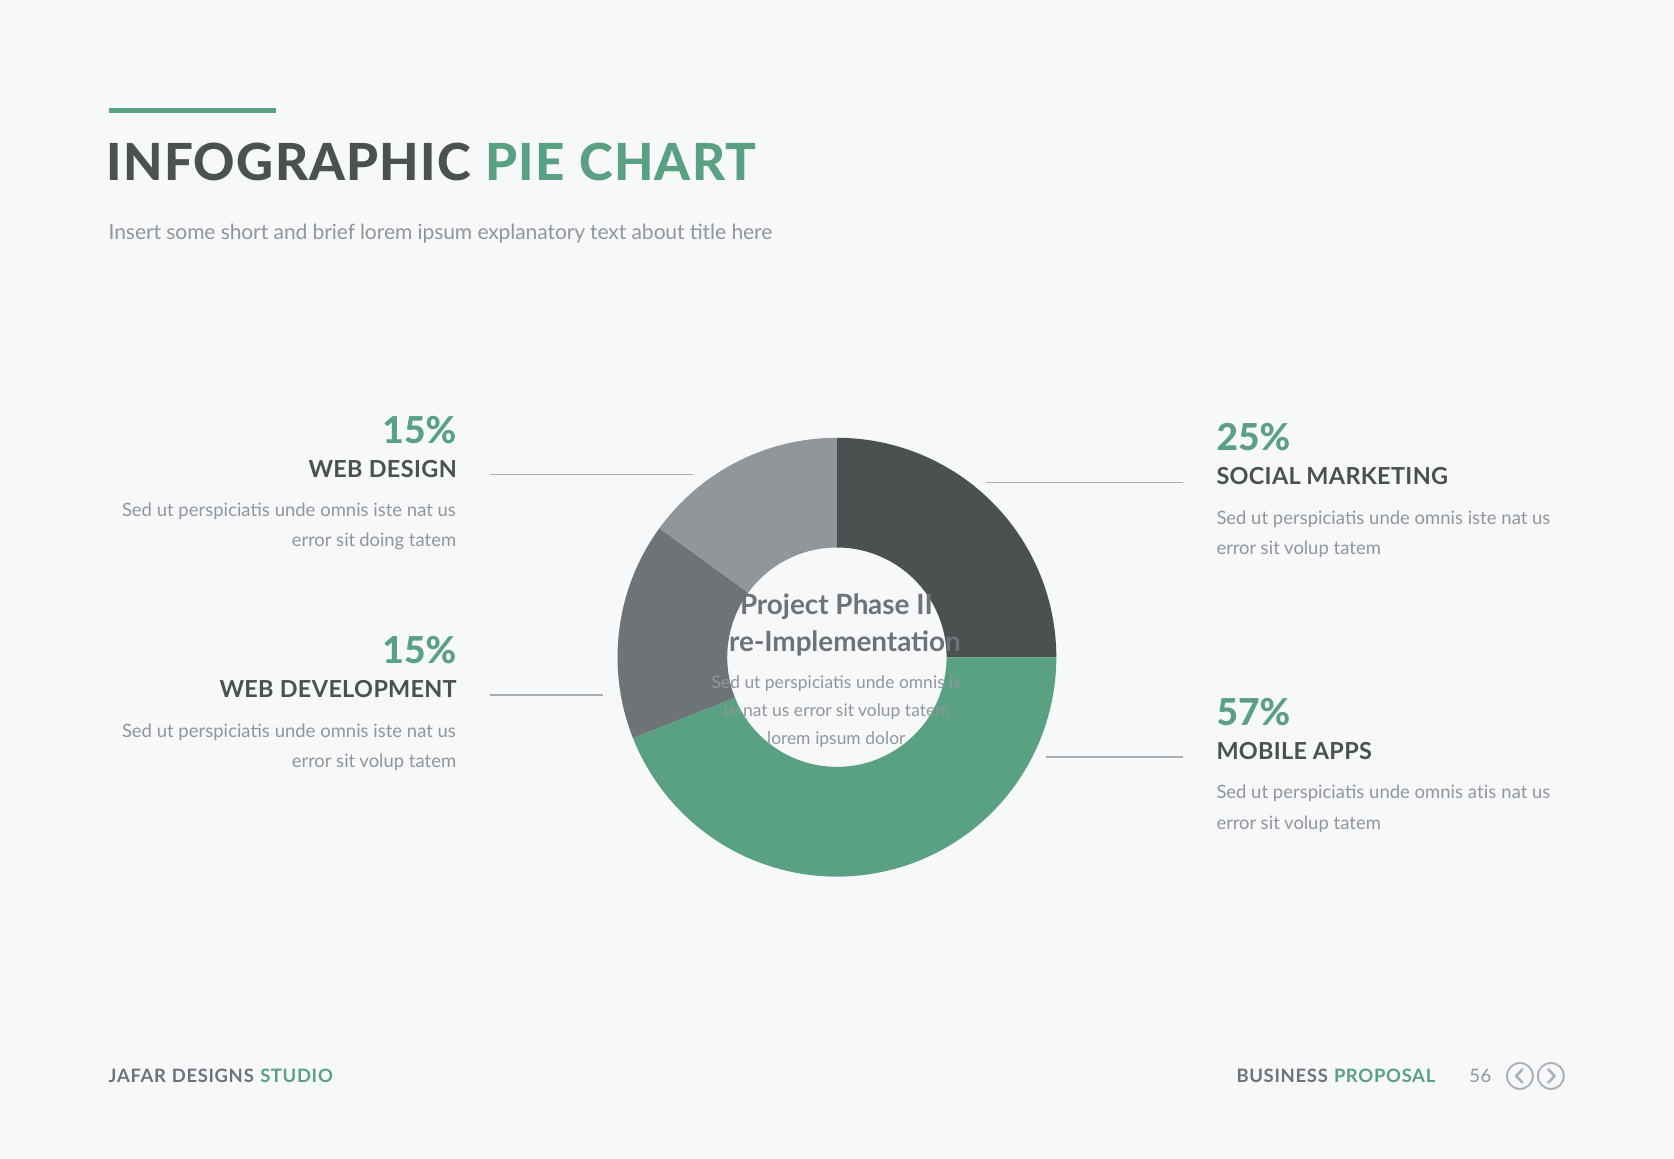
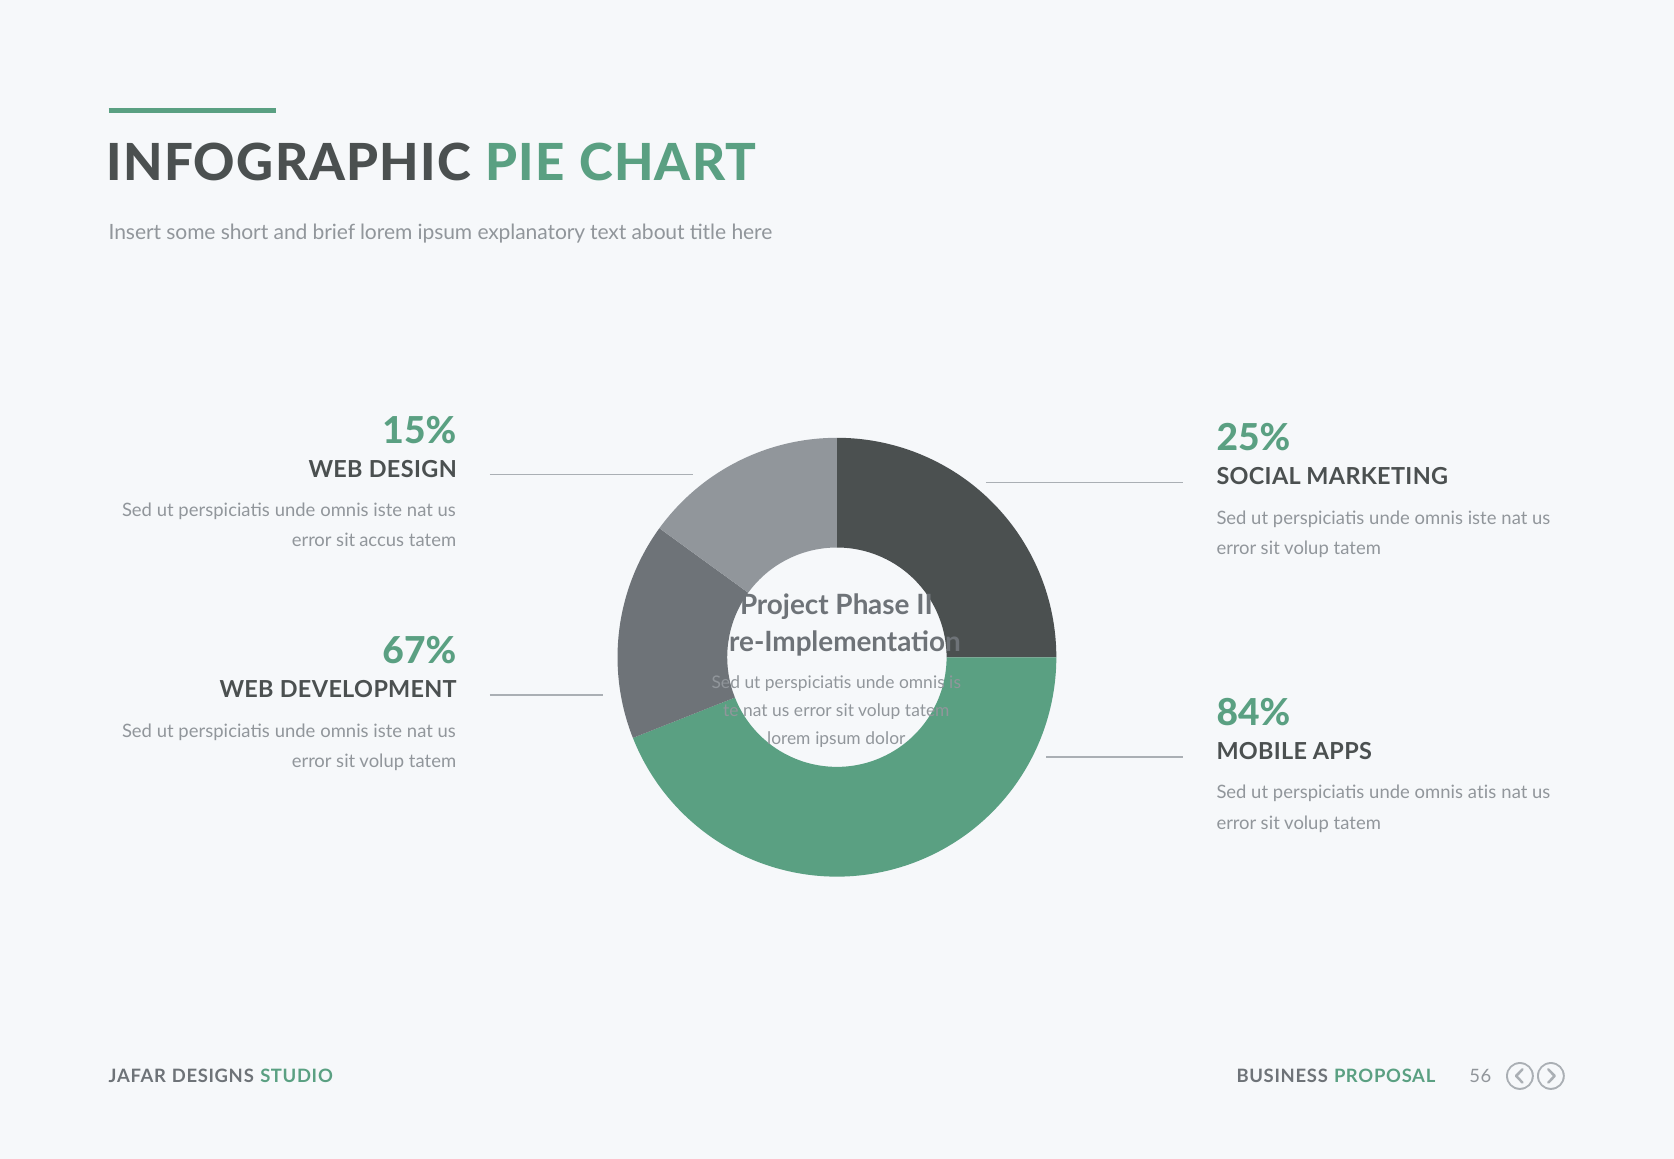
doing: doing -> accus (382, 541)
15%: 15% -> 67% (419, 651)
57%: 57% -> 84% (1253, 713)
